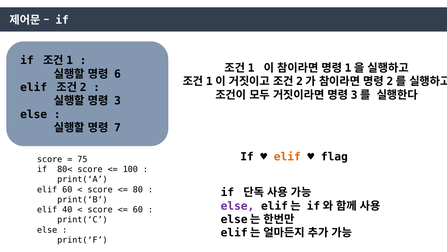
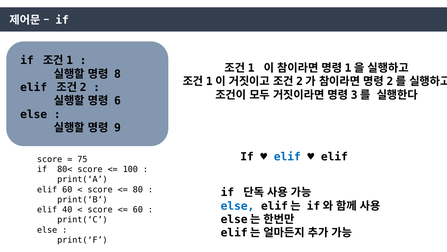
6: 6 -> 8 (117, 74)
3: 3 -> 6 (117, 101)
7: 7 -> 9 (117, 128)
elif colour: orange -> blue (287, 156)
flag: flag -> elif (334, 156)
else colour: purple -> blue (238, 206)
